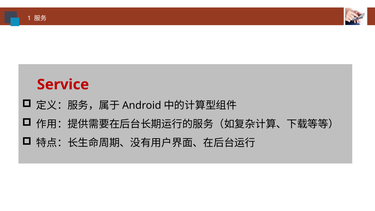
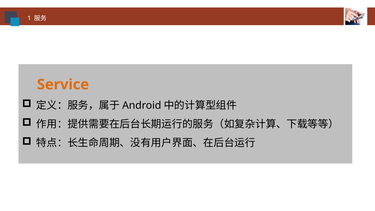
Service colour: red -> orange (63, 84)
